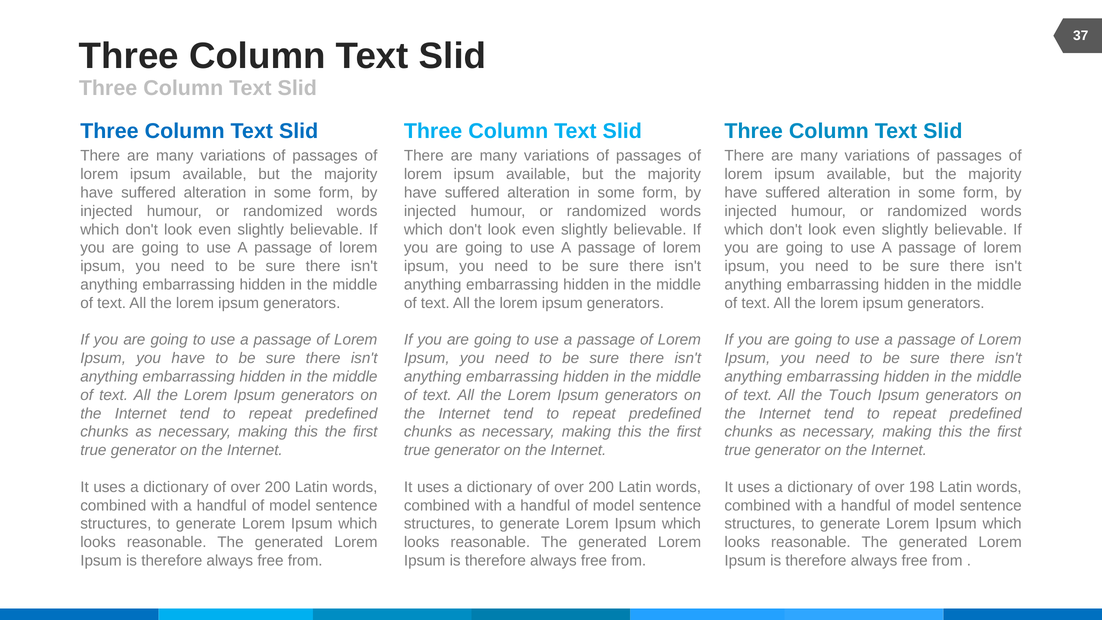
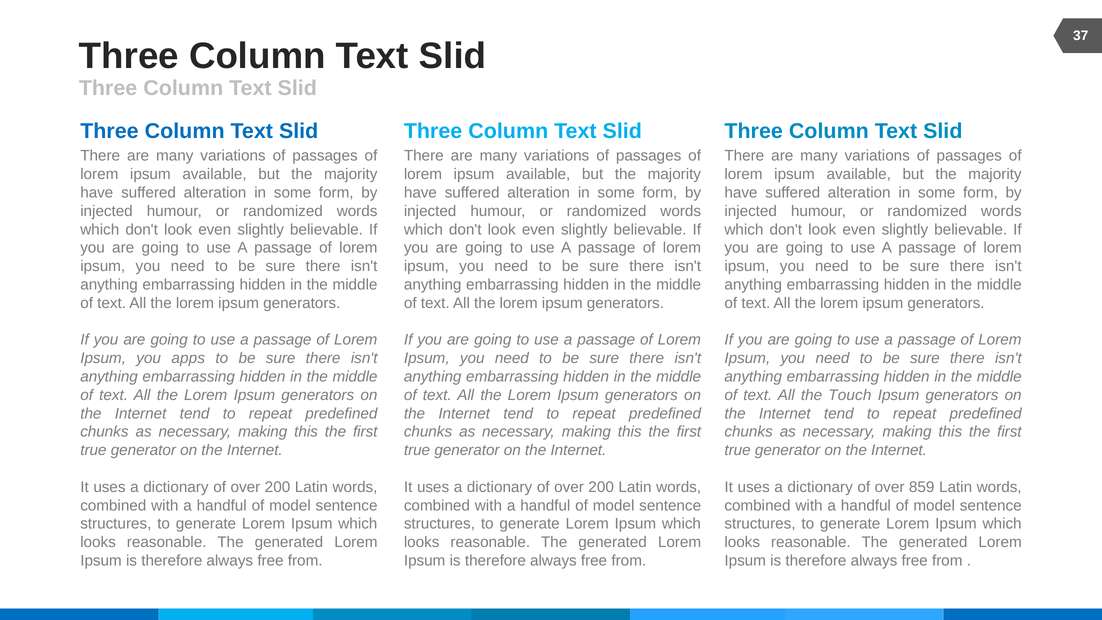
you have: have -> apps (188, 358)
198: 198 -> 859 (922, 487)
